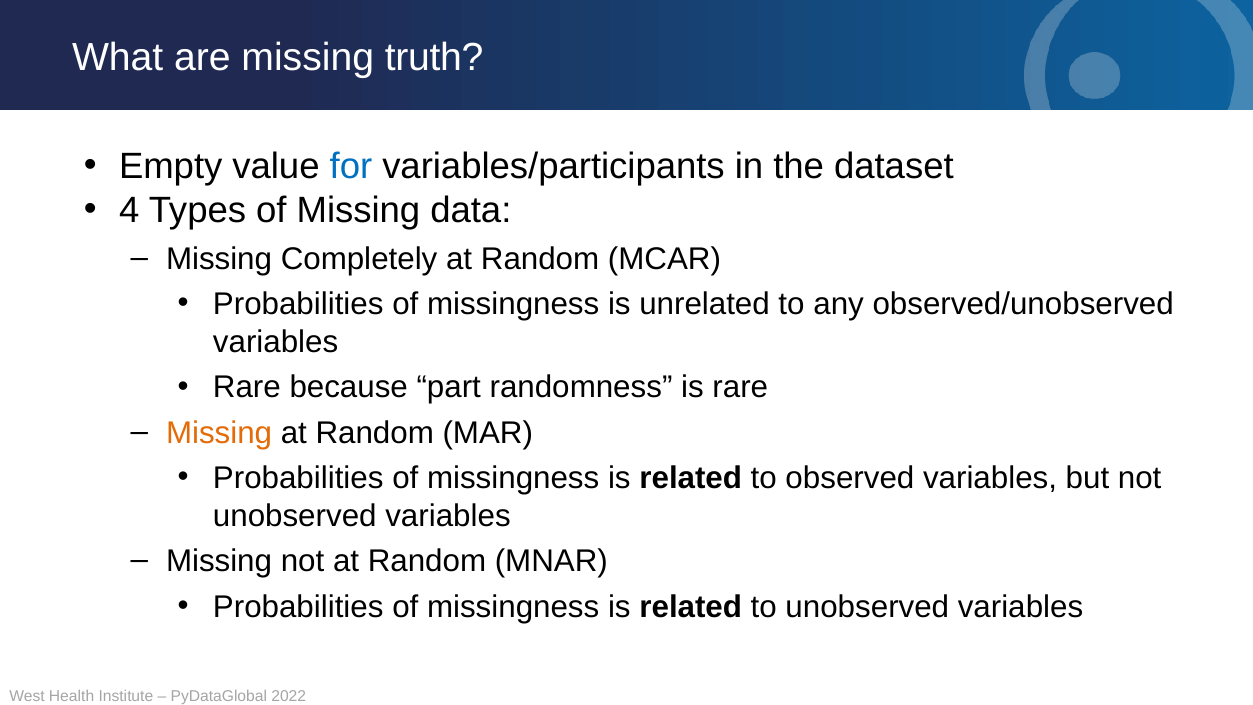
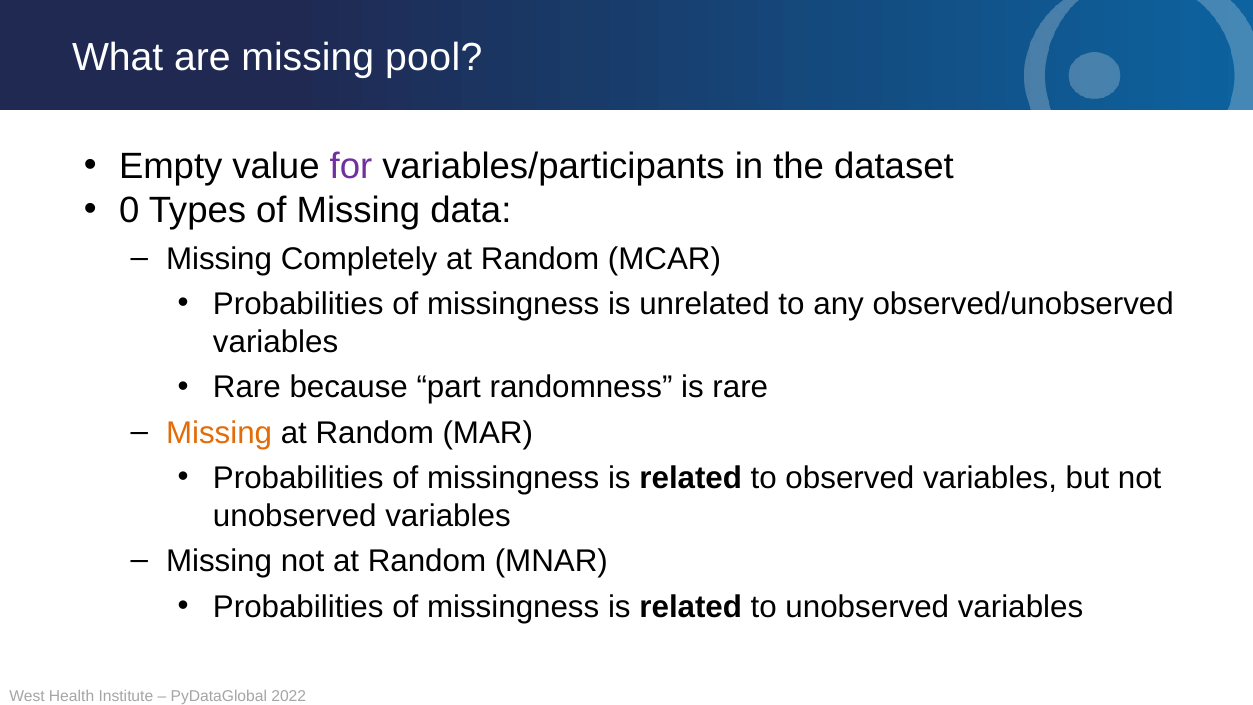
truth: truth -> pool (434, 58)
for colour: blue -> purple (351, 167)
4: 4 -> 0 (129, 211)
